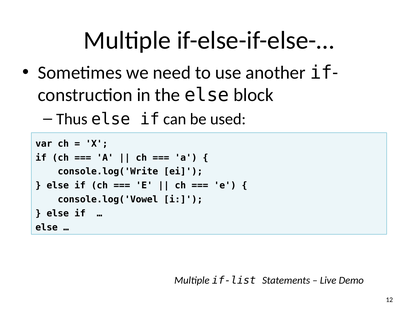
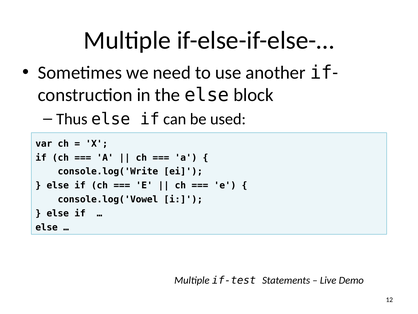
if-list: if-list -> if-test (234, 280)
